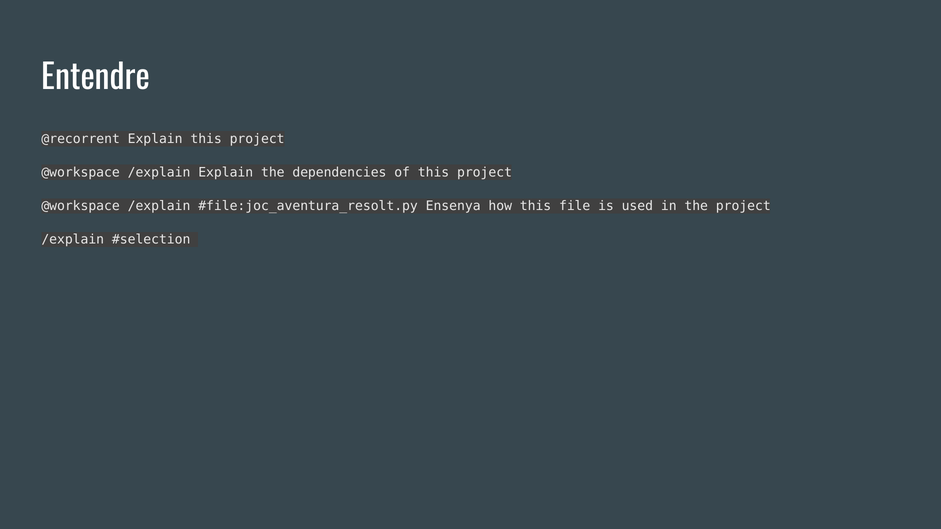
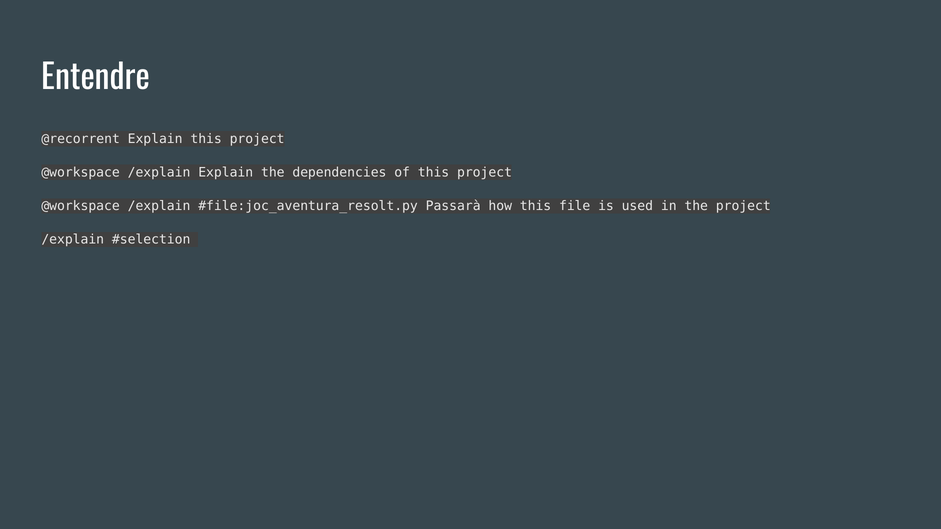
Ensenya: Ensenya -> Passarà (453, 206)
